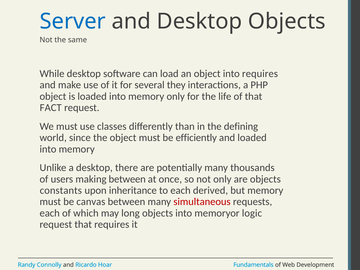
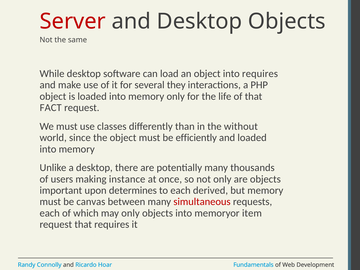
Server colour: blue -> red (73, 21)
defining: defining -> without (241, 126)
making between: between -> instance (127, 179)
constants: constants -> important (61, 190)
inheritance: inheritance -> determines (133, 190)
may long: long -> only (130, 213)
logic: logic -> item (252, 213)
